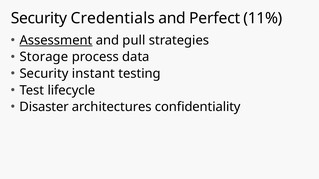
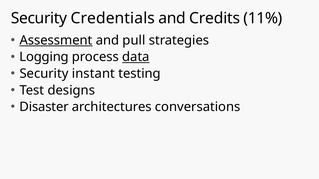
Perfect: Perfect -> Credits (215, 18)
Storage: Storage -> Logging (44, 57)
data underline: none -> present (136, 57)
lifecycle: lifecycle -> designs (71, 90)
confidentiality: confidentiality -> conversations (198, 107)
